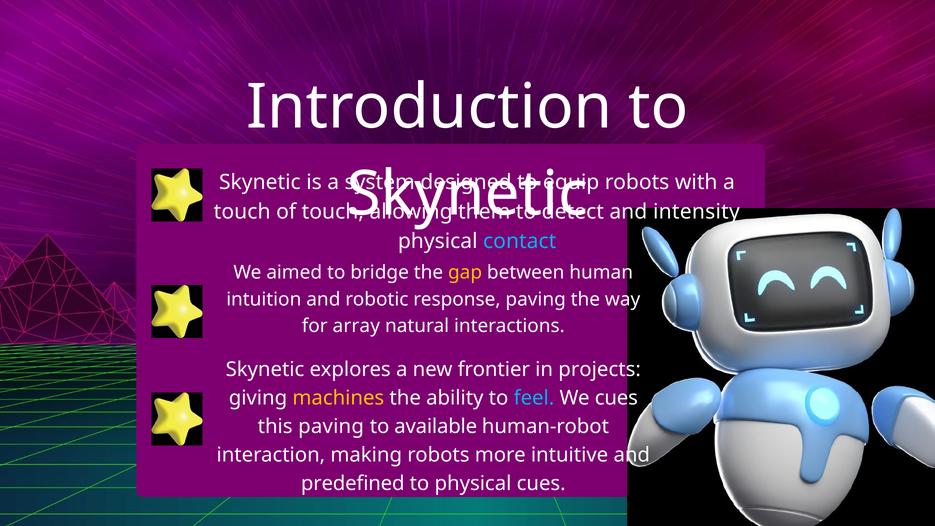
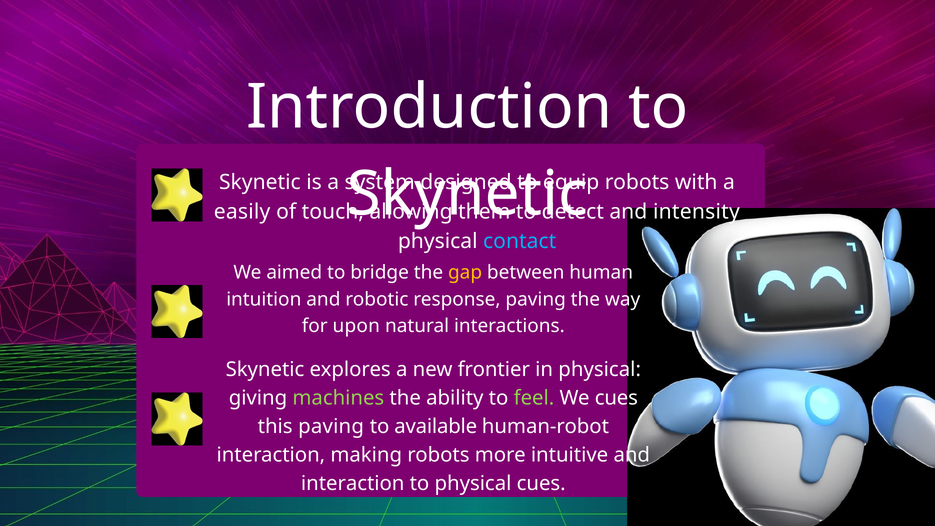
touch: touch -> easily (242, 212)
array: array -> upon (356, 326)
in projects: projects -> physical (600, 369)
machines colour: yellow -> light green (338, 398)
feel colour: light blue -> light green (534, 398)
predefined: predefined -> interaction (353, 483)
